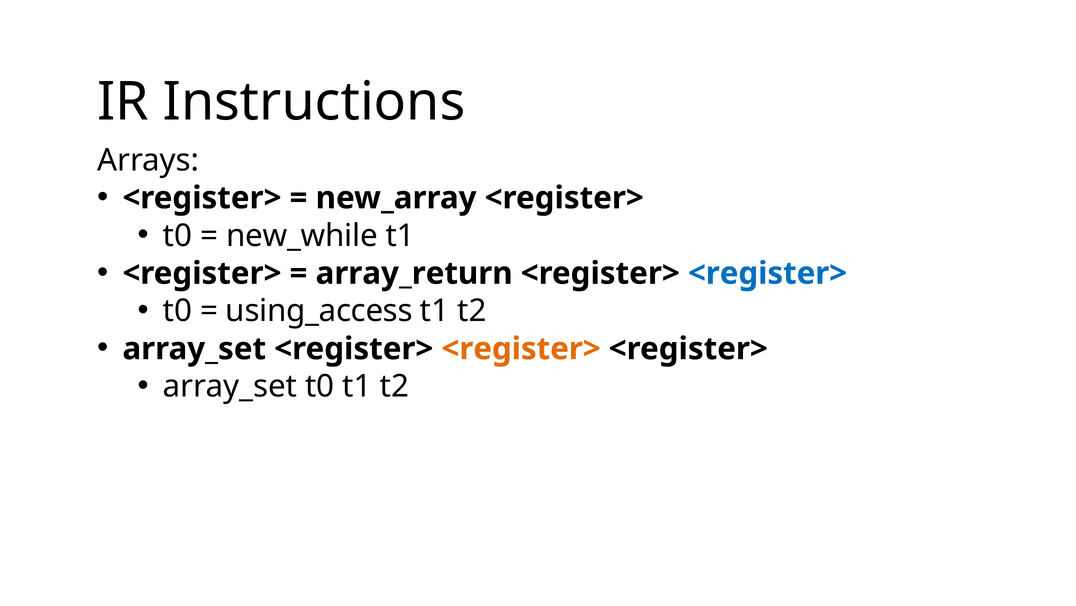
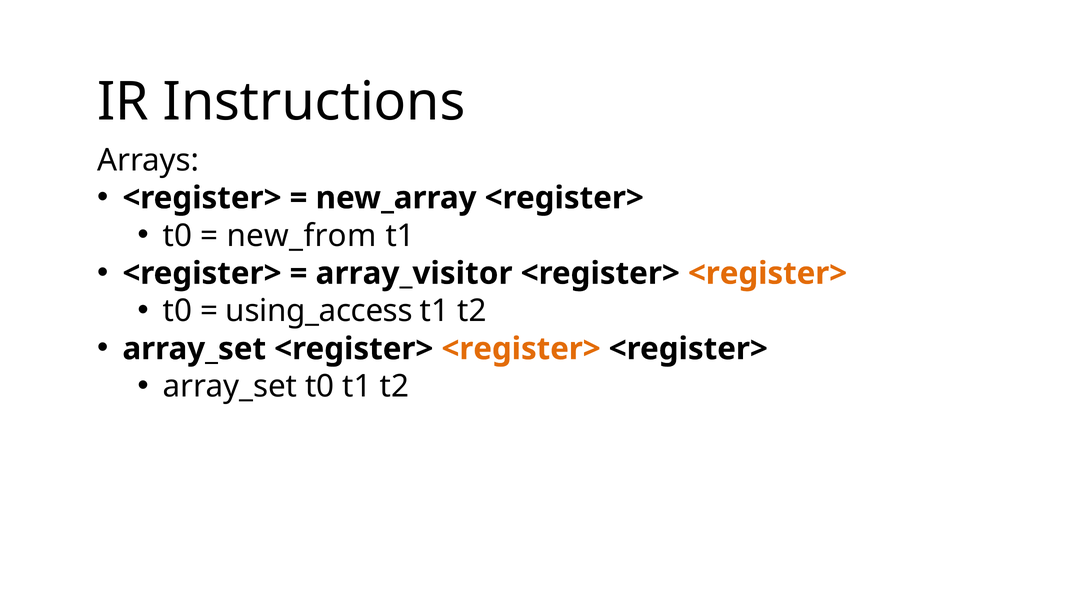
new_while: new_while -> new_from (302, 235)
array_return: array_return -> array_visitor (414, 273)
<register> colour: blue -> orange (768, 273)
